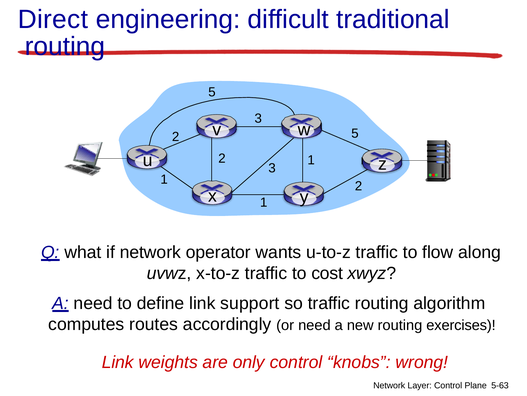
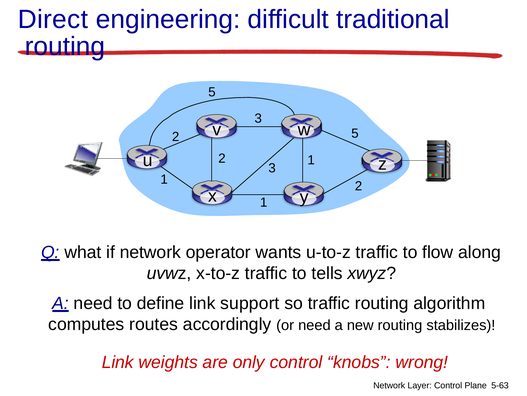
cost: cost -> tells (327, 273)
exercises: exercises -> stabilizes (461, 325)
